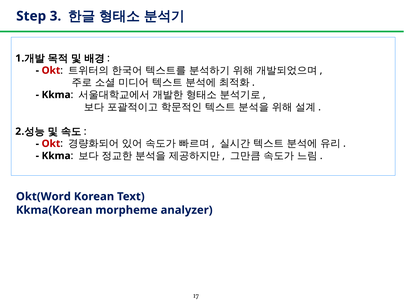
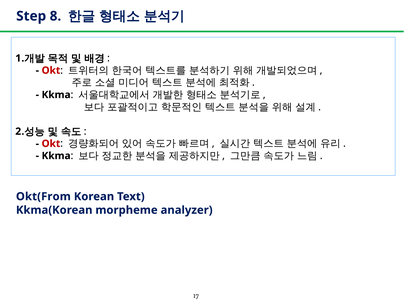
3: 3 -> 8 (55, 16)
Okt(Word: Okt(Word -> Okt(From (43, 197)
